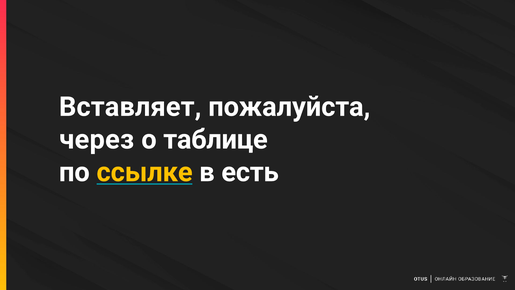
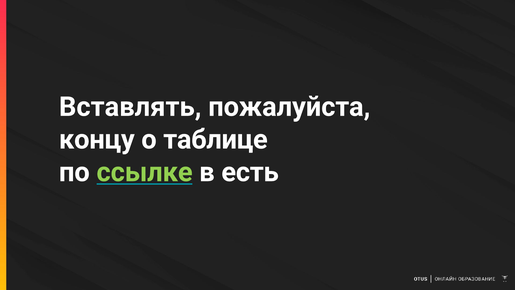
Вставляет: Вставляет -> Вставлять (130, 107)
через: через -> концу (97, 139)
ссылке colour: yellow -> light green (145, 172)
